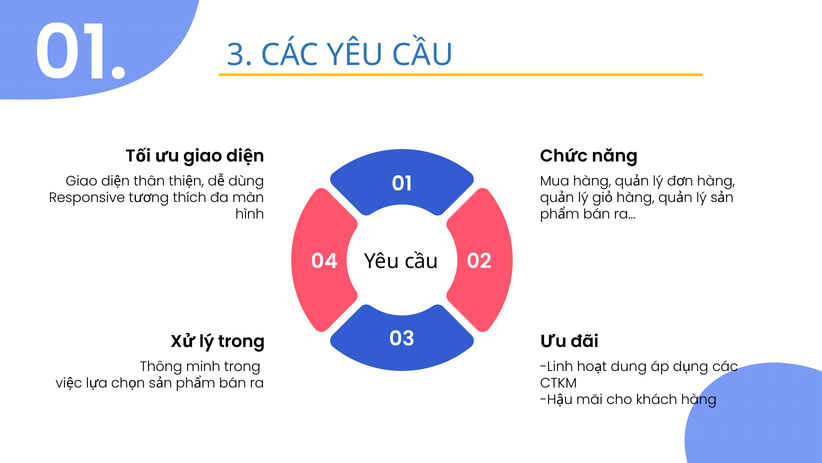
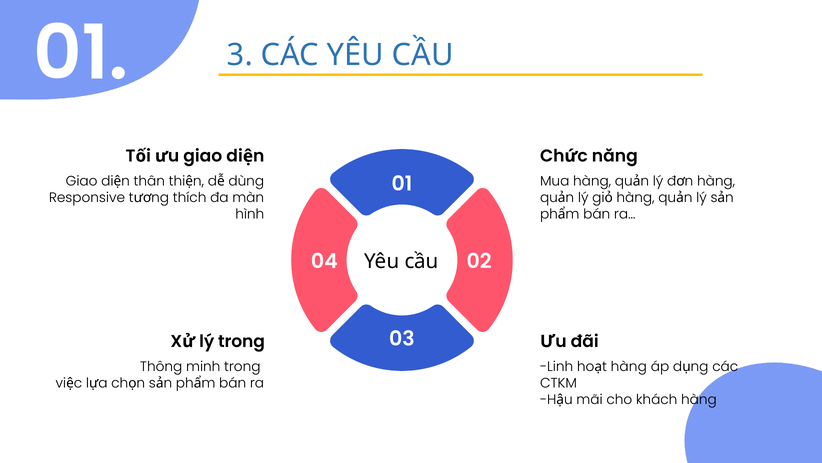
dung: dung -> hàng (629, 366)
